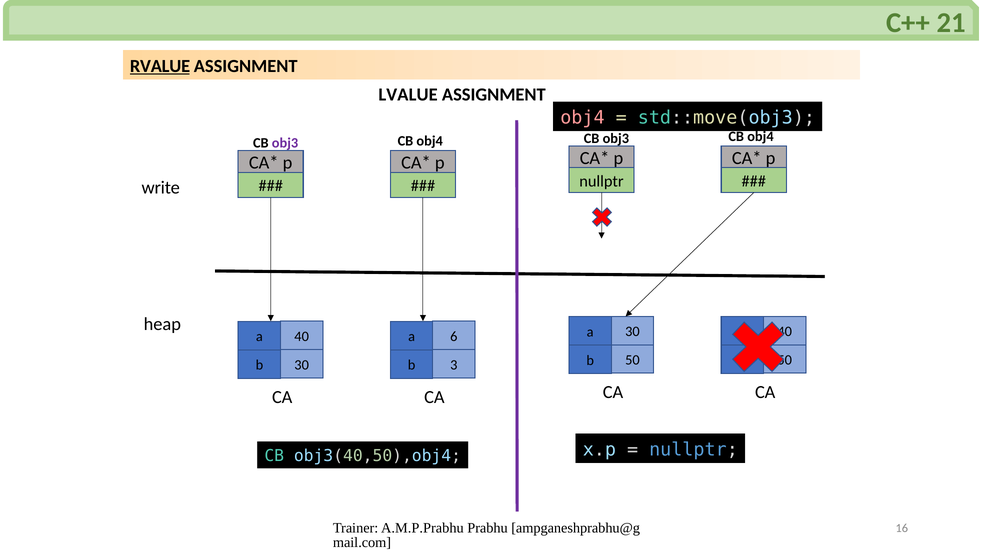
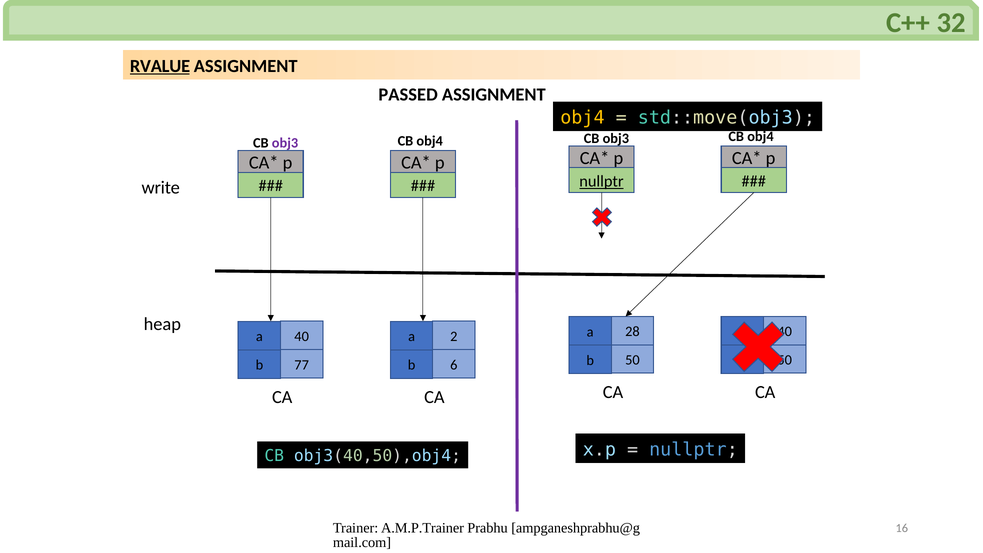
21: 21 -> 32 (951, 23)
LVALUE: LVALUE -> PASSED (408, 95)
obj4 colour: pink -> yellow (582, 118)
nullptr underline: none -> present (601, 181)
a 30: 30 -> 28 (632, 332)
6: 6 -> 2 (454, 336)
b 30: 30 -> 77 (302, 365)
3: 3 -> 6 (454, 365)
A.M.P.Prabhu: A.M.P.Prabhu -> A.M.P.Trainer (422, 528)
